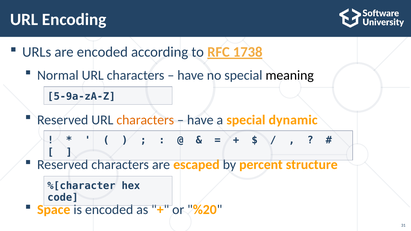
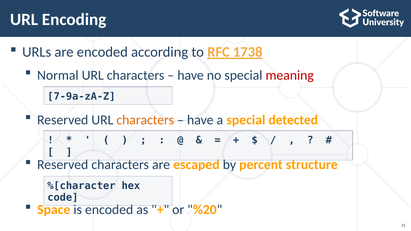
meaning colour: black -> red (290, 75)
5-9a-zA-Z: 5-9a-zA-Z -> 7-9a-zA-Z (81, 96)
dynamic: dynamic -> detected (293, 120)
